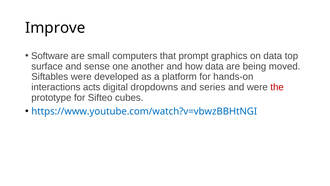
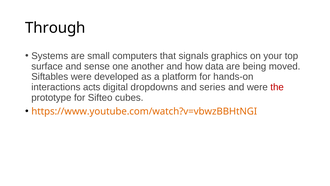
Improve: Improve -> Through (55, 28)
Software: Software -> Systems (50, 56)
prompt: prompt -> signals (194, 56)
on data: data -> your (273, 56)
https://www.youtube.com/watch?v=vbwzBBHtNGI colour: blue -> orange (144, 111)
